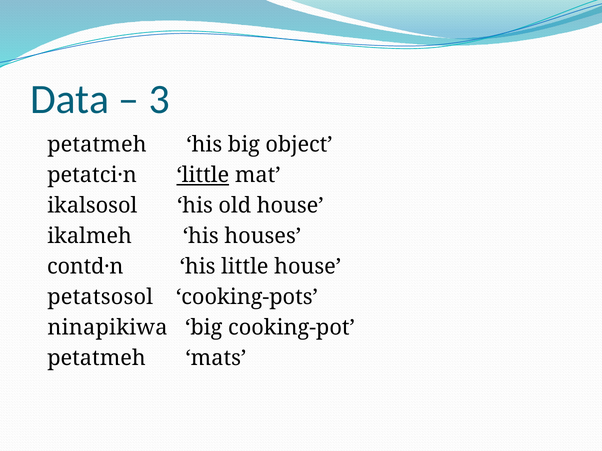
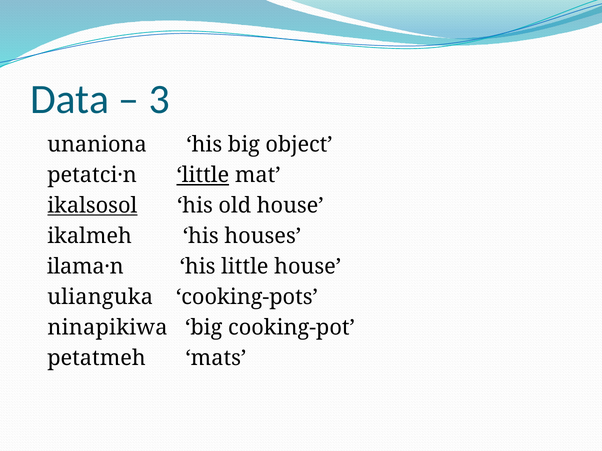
petatmeh: petatmeh -> unaniona (97, 145)
ikalsosol underline: none -> present (92, 206)
contd·n: contd·n -> ilama·n (85, 267)
petatsosol: petatsosol -> ulianguka (100, 297)
